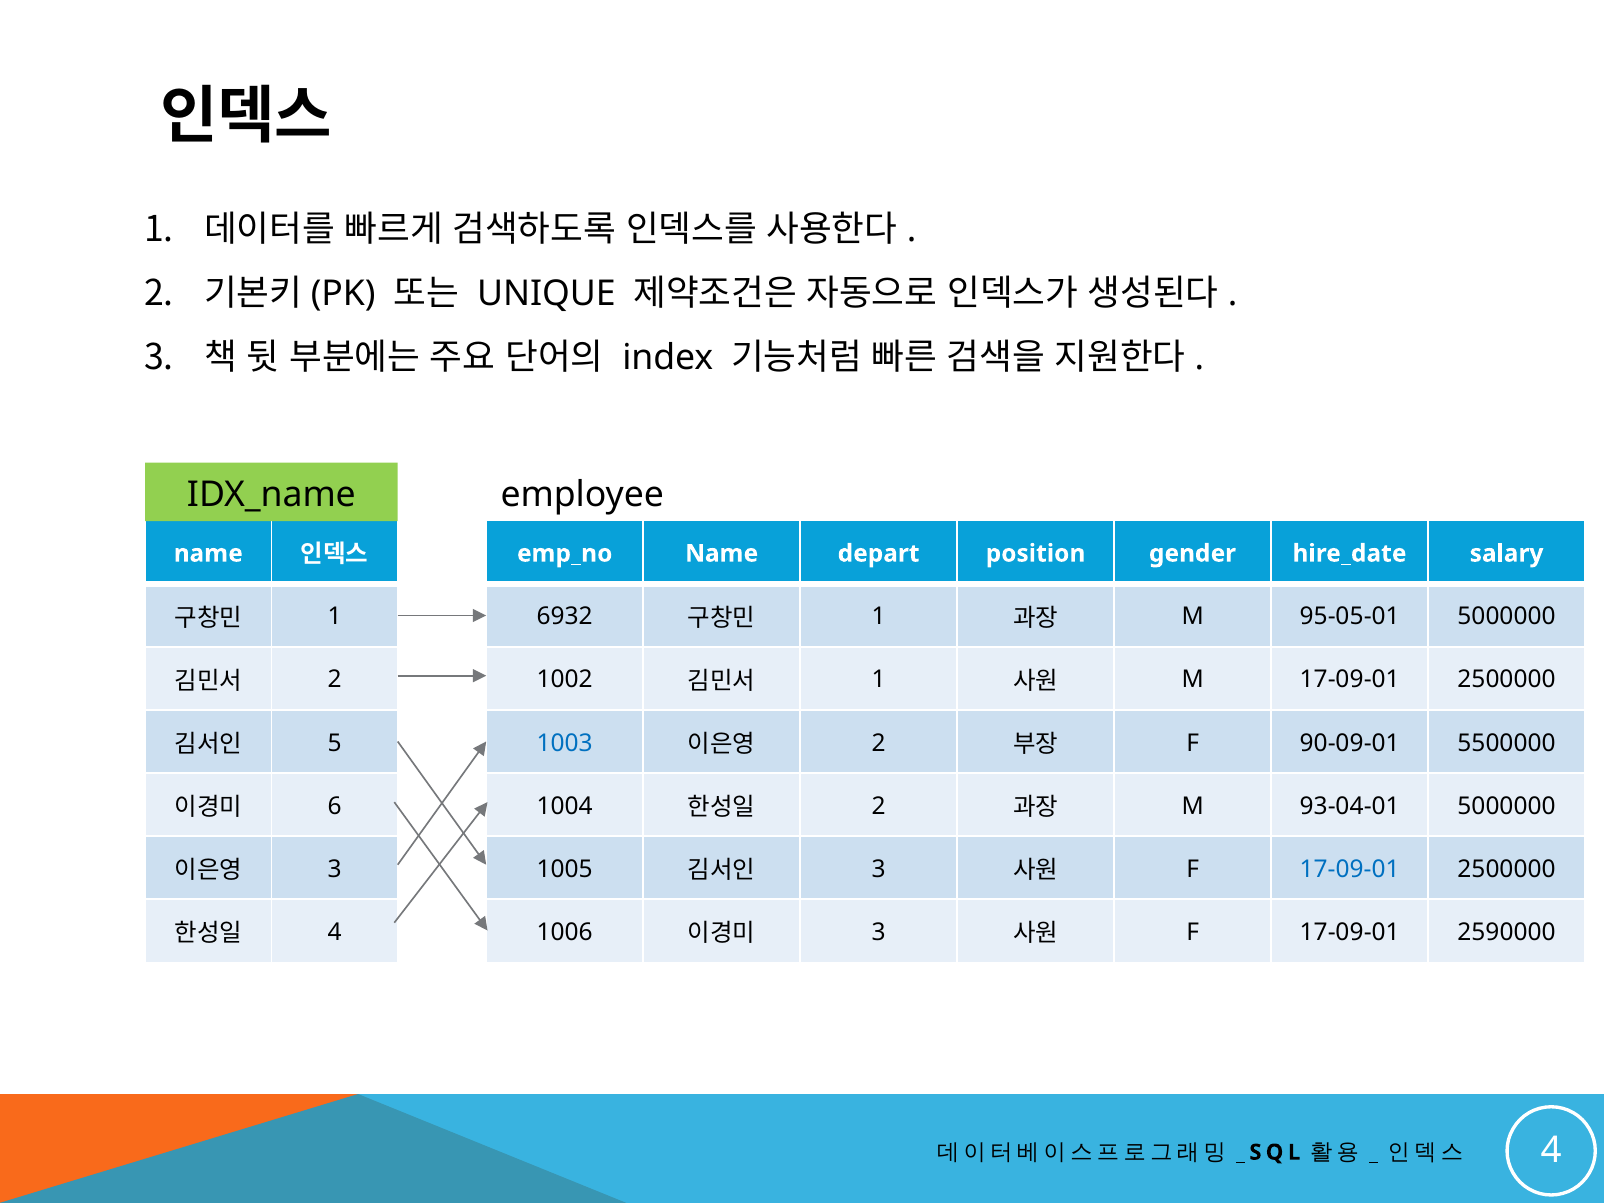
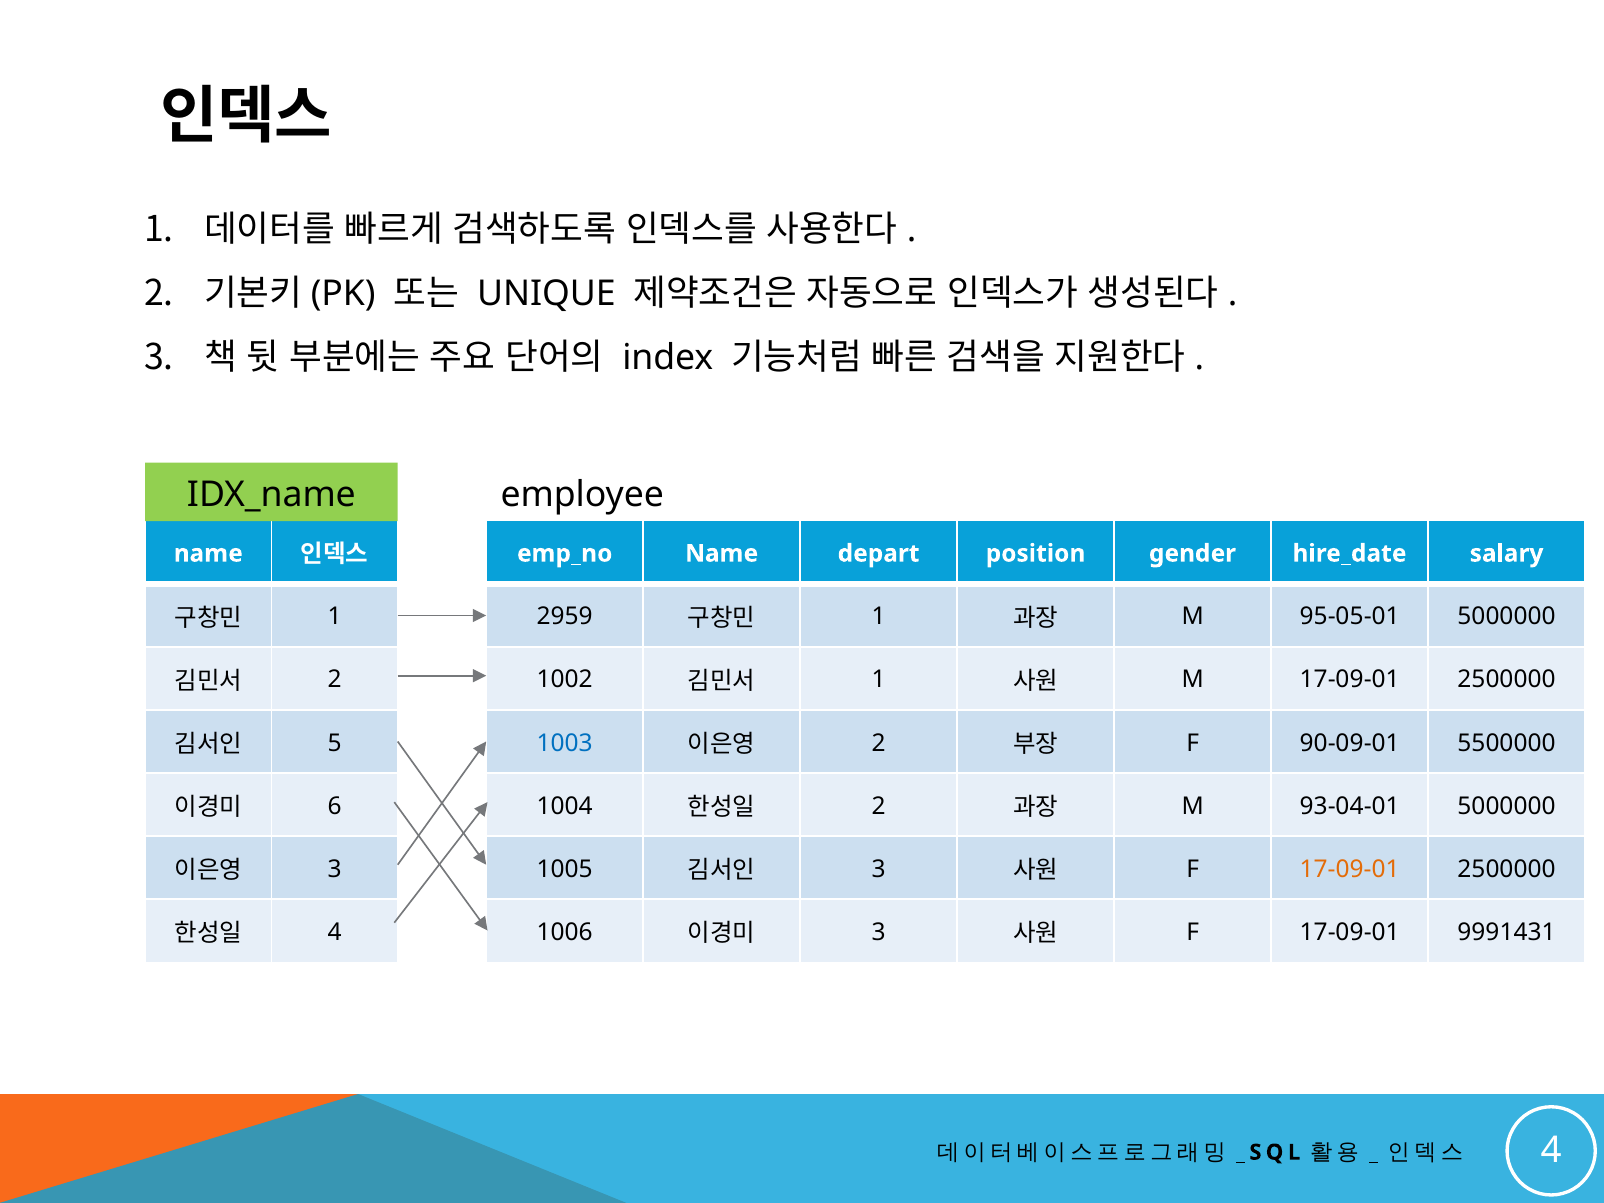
6932: 6932 -> 2959 (565, 617)
17-09-01 colour: blue -> orange (1350, 869)
2590000: 2590000 -> 9991431 (1507, 932)
